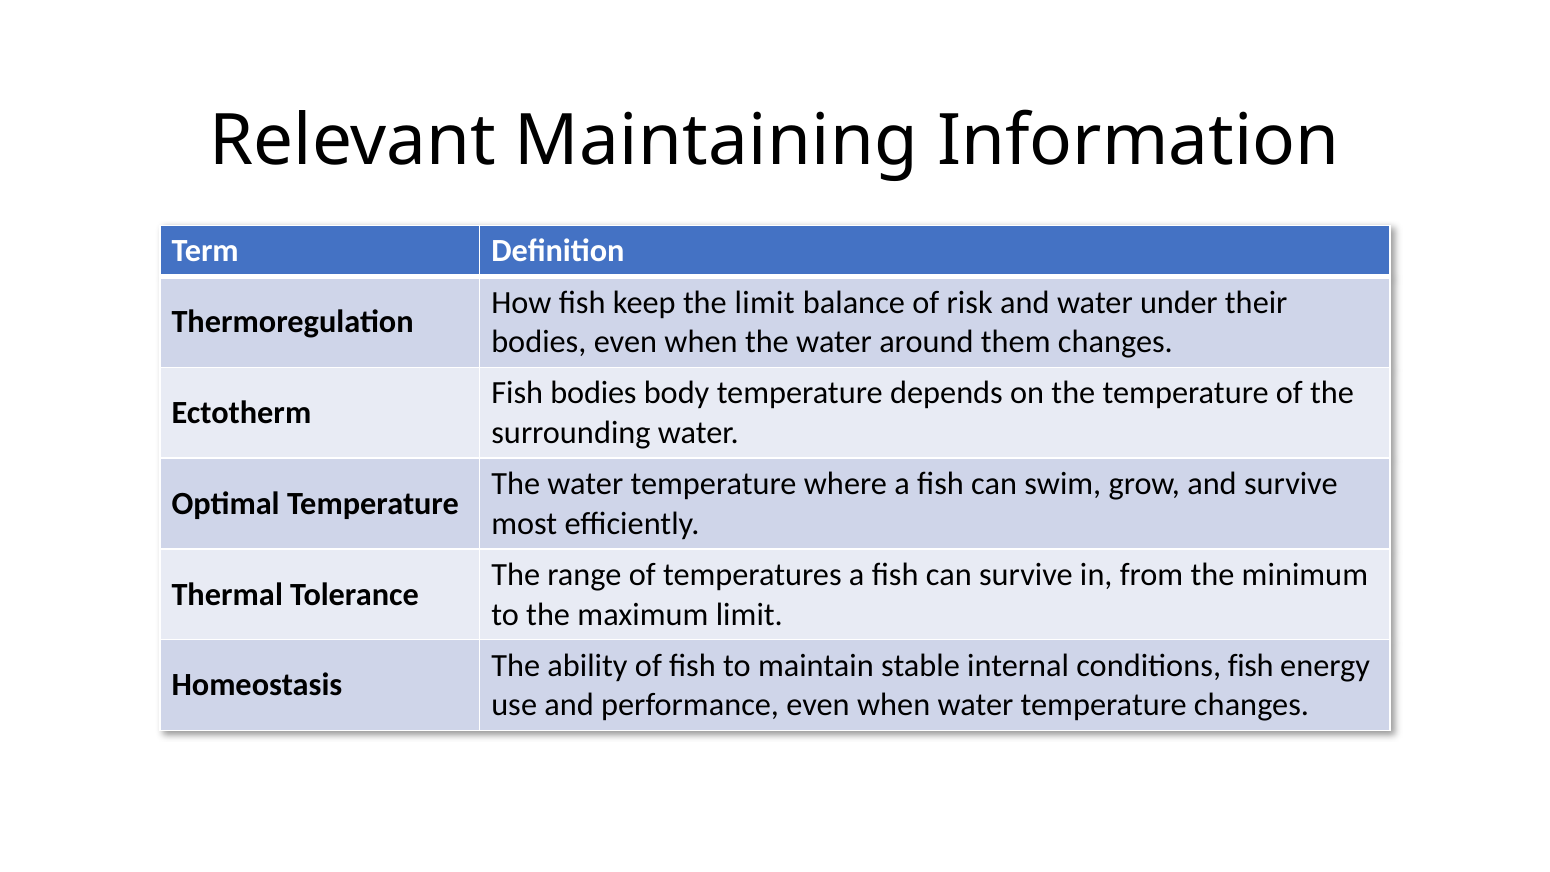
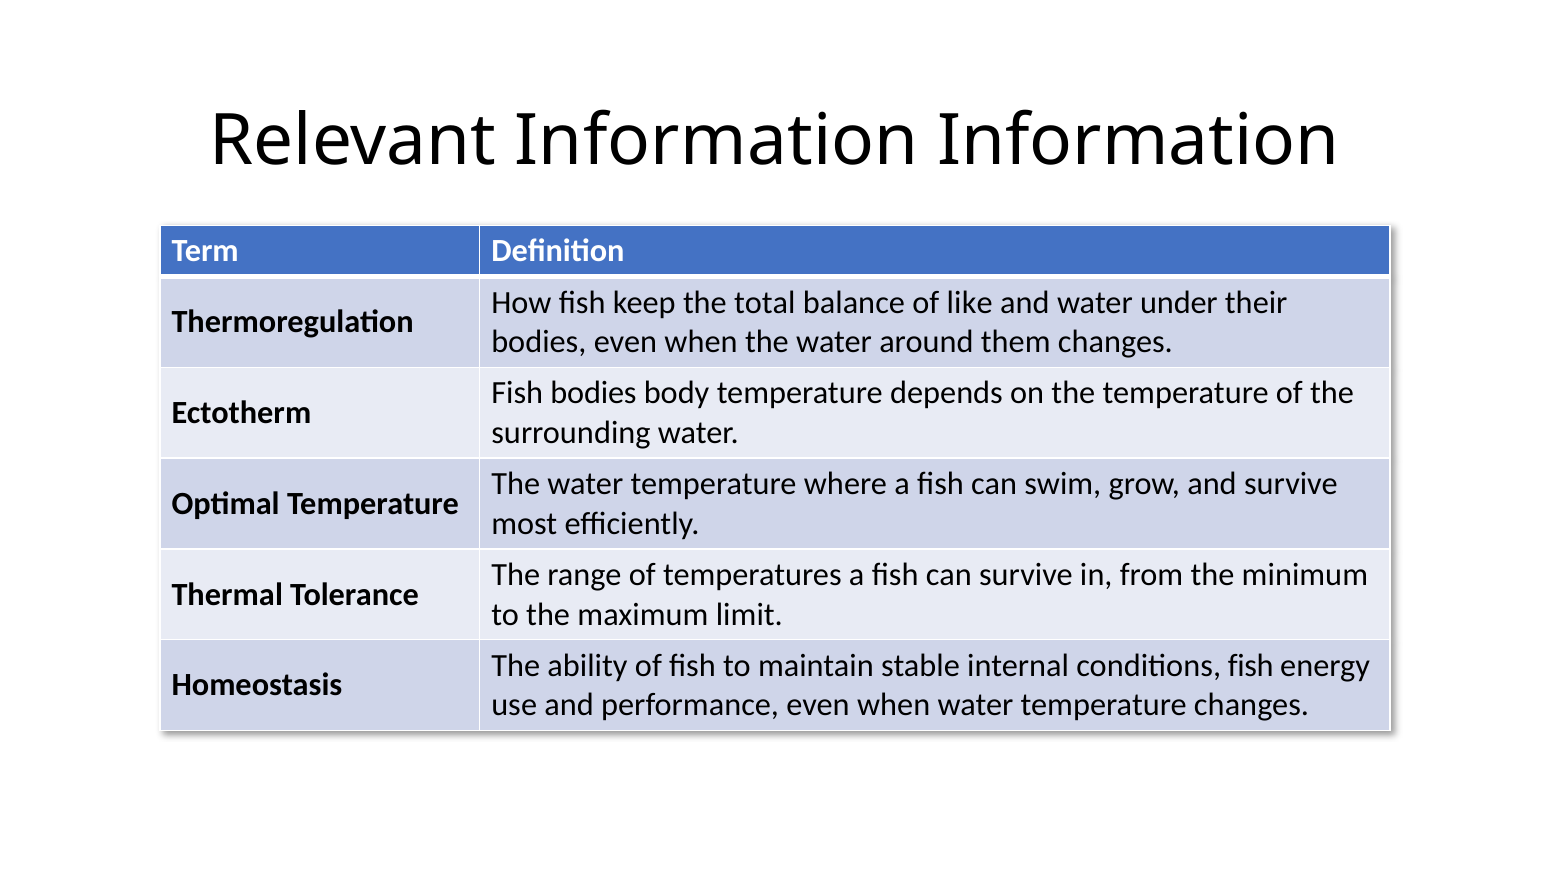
Relevant Maintaining: Maintaining -> Information (717, 141)
the limit: limit -> total (765, 302)
risk: risk -> like (970, 302)
